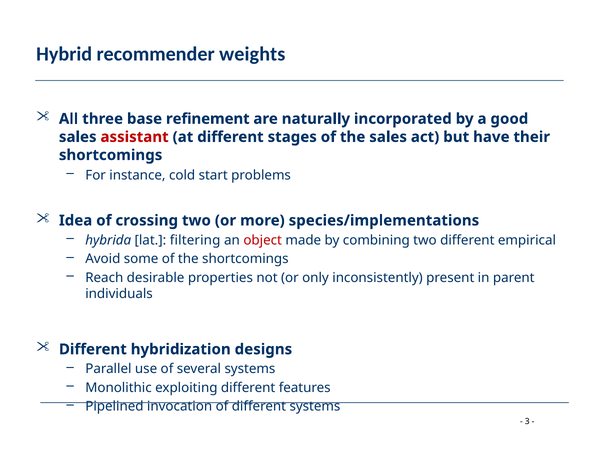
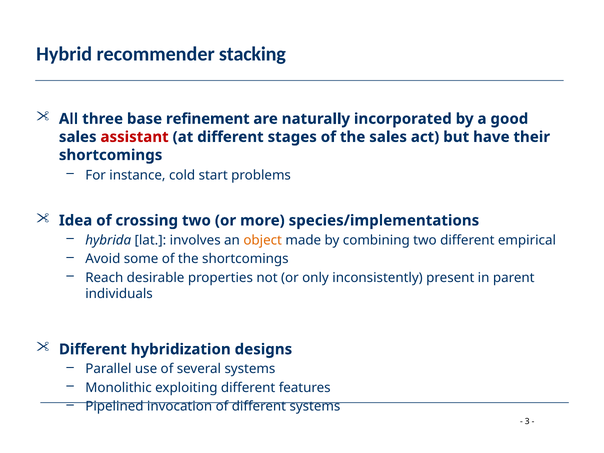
weights: weights -> stacking (252, 54)
filtering: filtering -> involves (195, 240)
object colour: red -> orange (263, 240)
